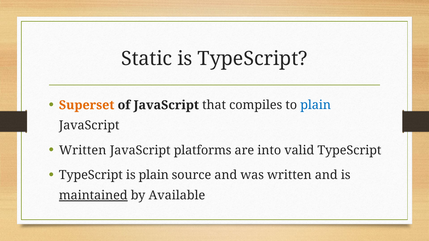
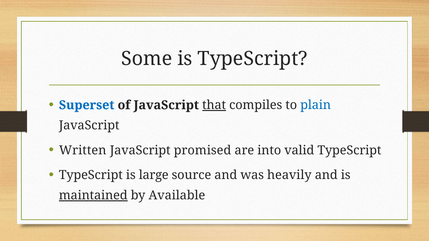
Static: Static -> Some (147, 59)
Superset colour: orange -> blue (87, 105)
that underline: none -> present (214, 105)
platforms: platforms -> promised (202, 150)
is plain: plain -> large (154, 175)
was written: written -> heavily (289, 175)
